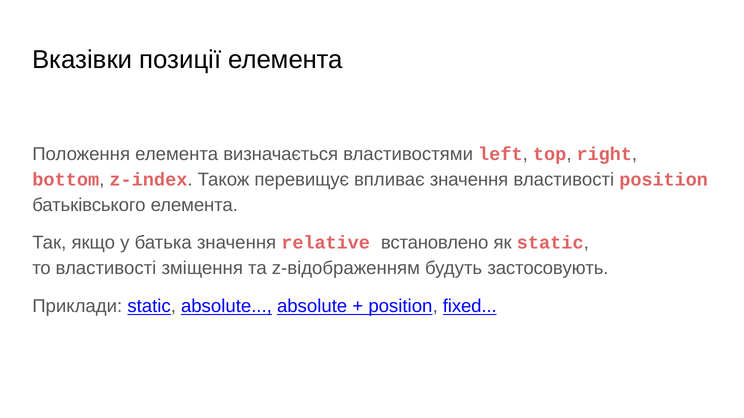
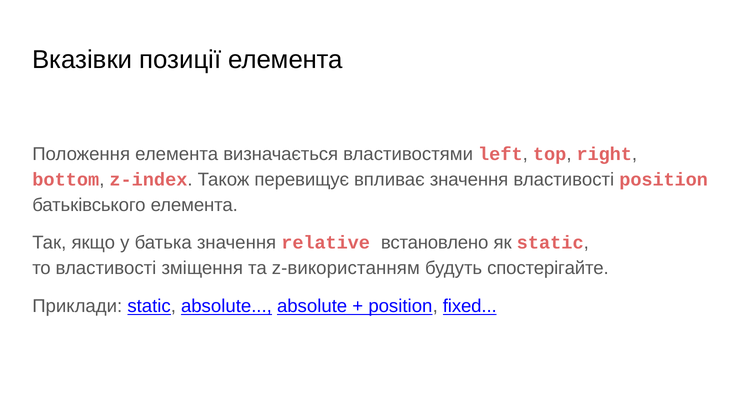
z-відображенням: z-відображенням -> z-використанням (346, 268)
застосовують: застосовують -> спостерігайте (548, 268)
